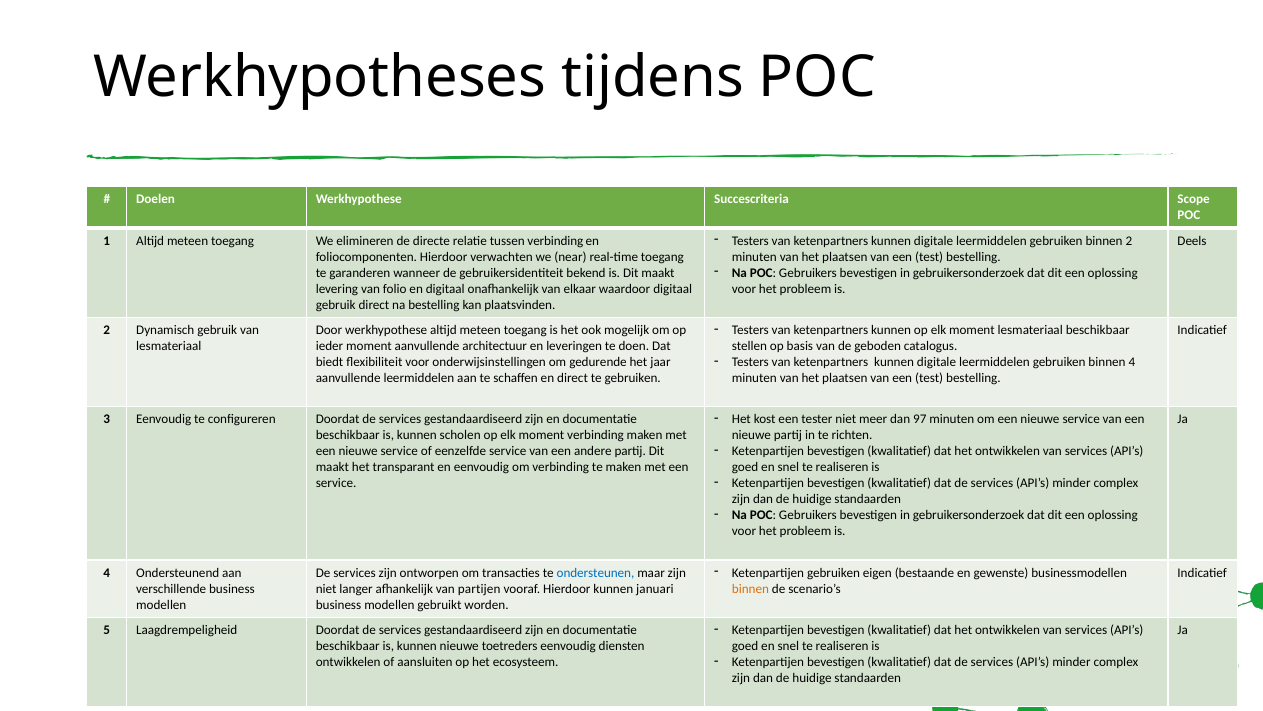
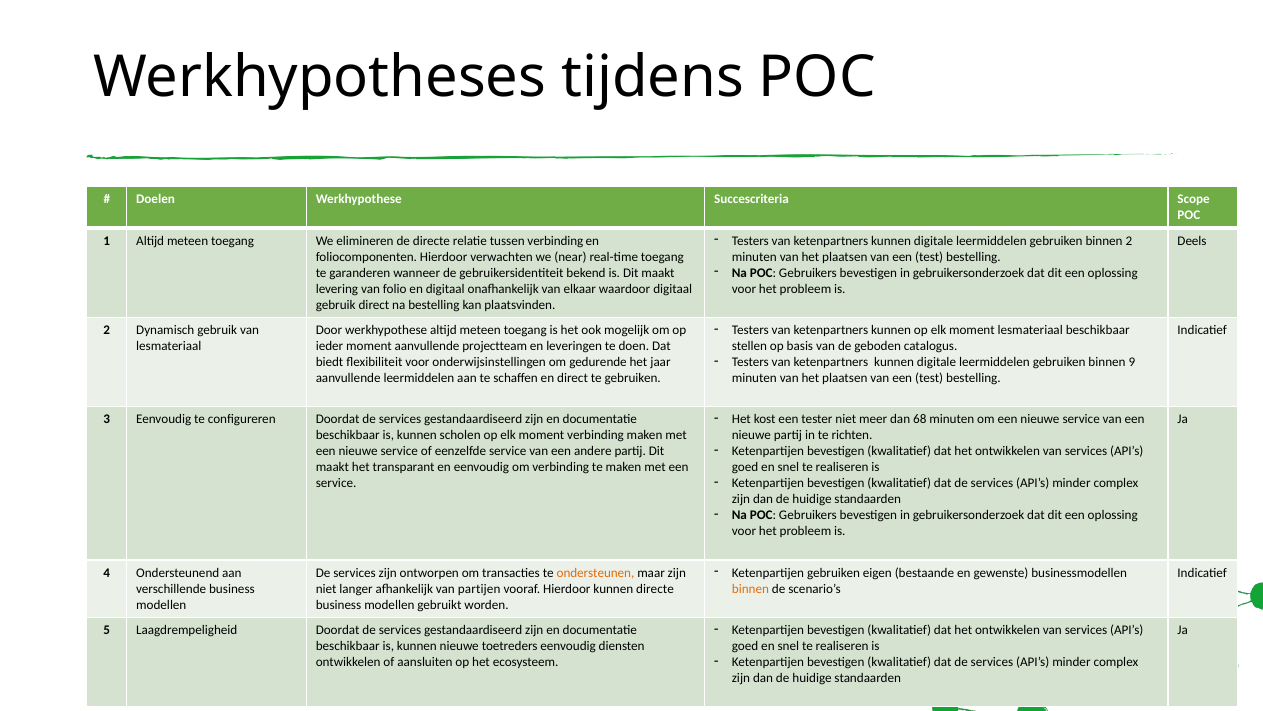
architectuur: architectuur -> projectteam (495, 346)
binnen 4: 4 -> 9 (1132, 362)
97: 97 -> 68 (920, 419)
ondersteunen colour: blue -> orange (595, 572)
kunnen januari: januari -> directe (655, 588)
